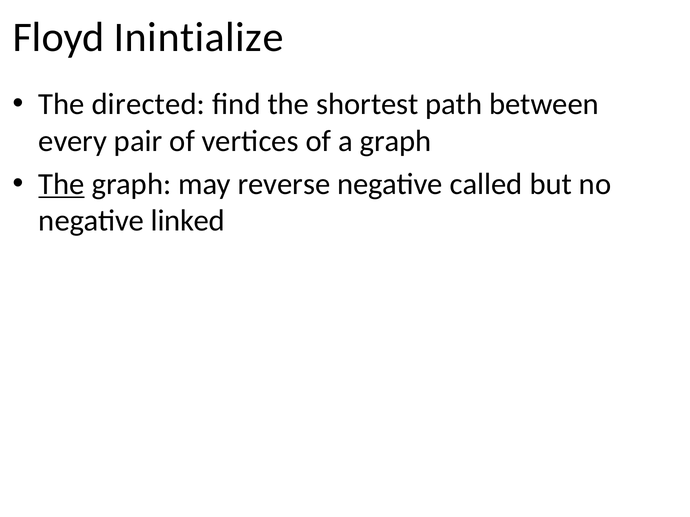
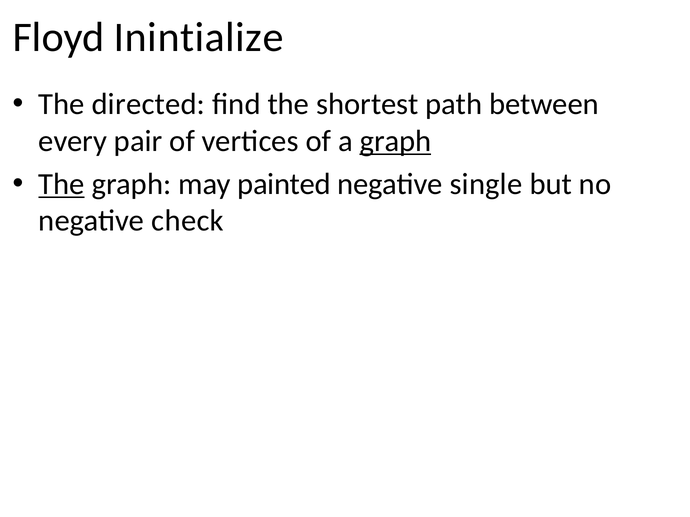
graph underline: none -> present (395, 141)
reverse: reverse -> painted (284, 184)
called: called -> single (486, 184)
linked: linked -> check (188, 221)
